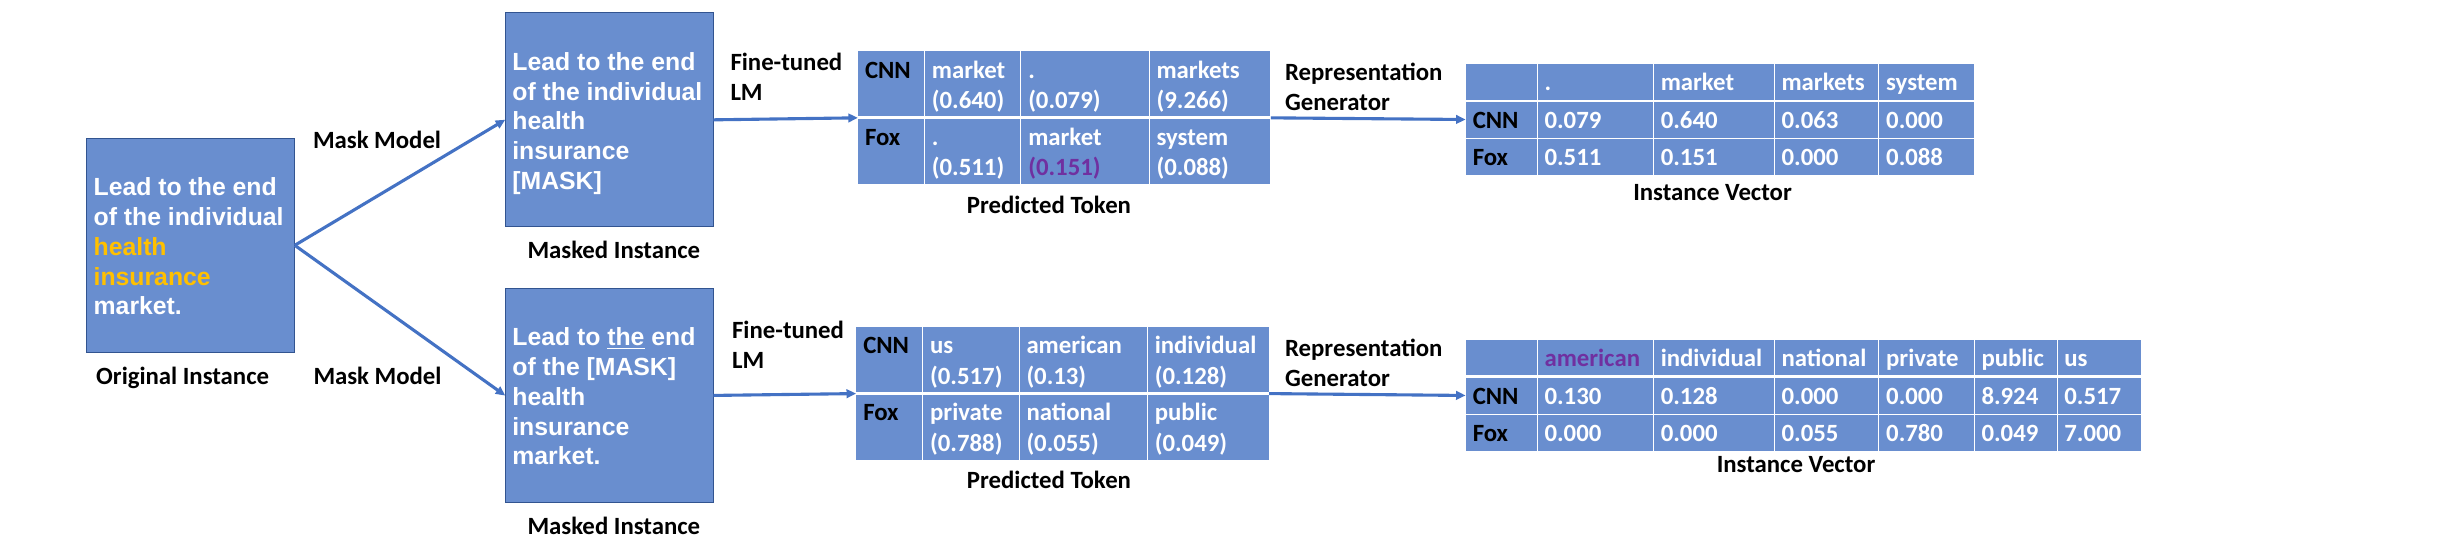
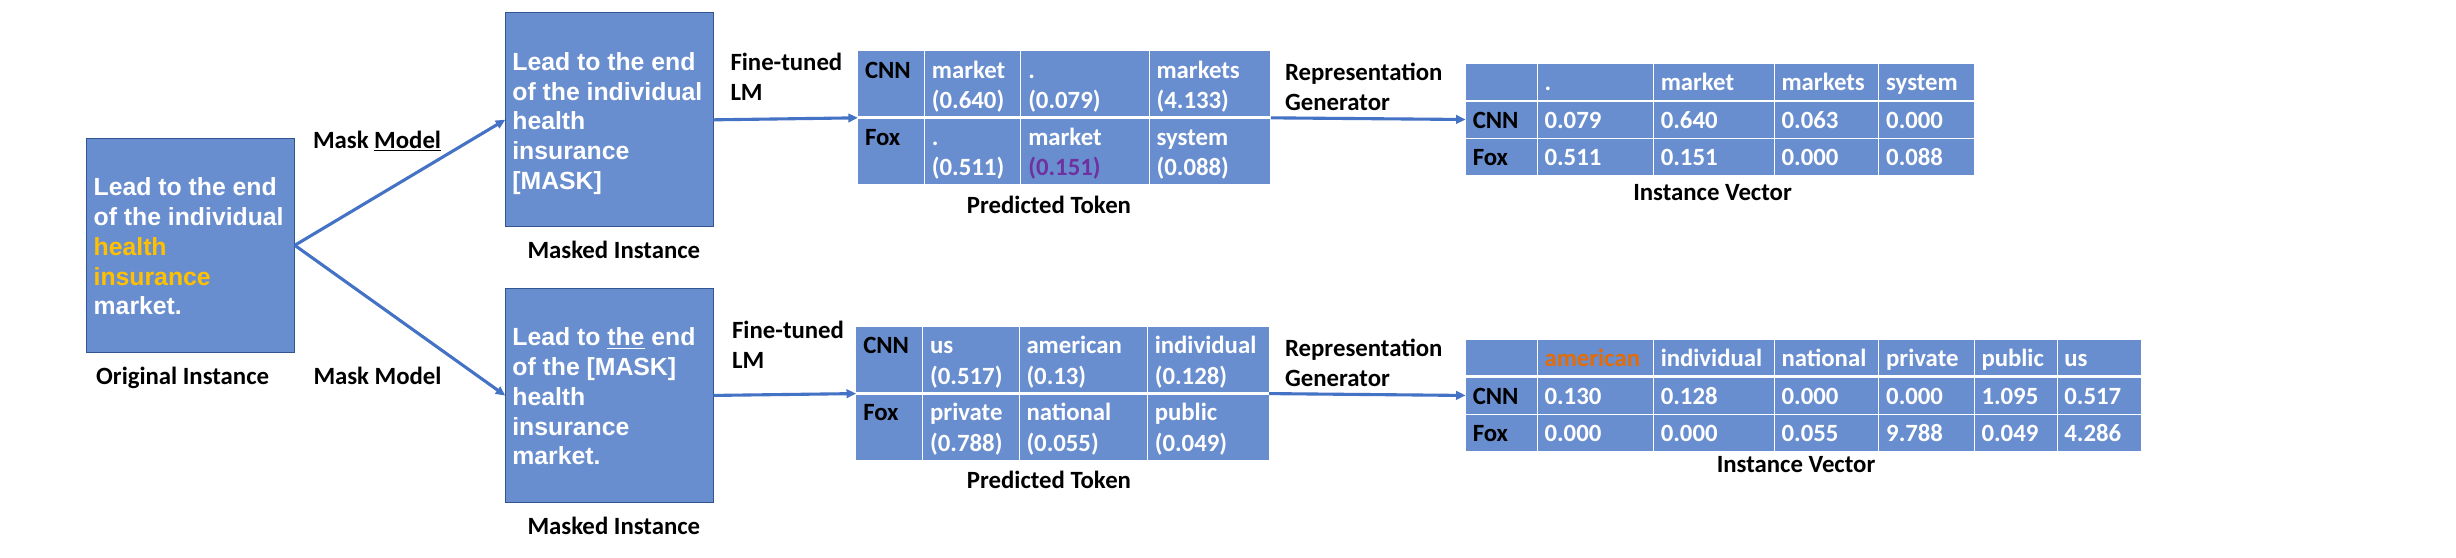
9.266: 9.266 -> 4.133 (1193, 100)
Model underline: none -> present (408, 140)
american colour: purple -> orange (1592, 359)
8.924: 8.924 -> 1.095 (2010, 396)
0.780: 0.780 -> 9.788 (1915, 433)
7.000: 7.000 -> 4.286 (2093, 433)
